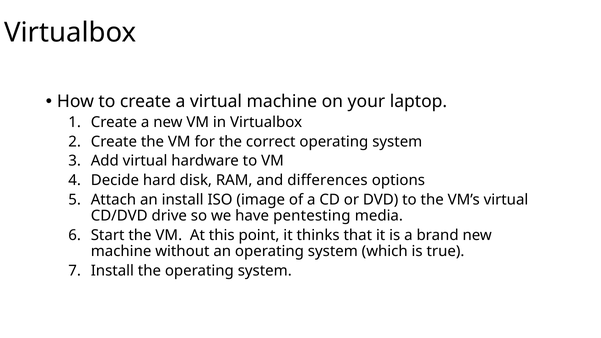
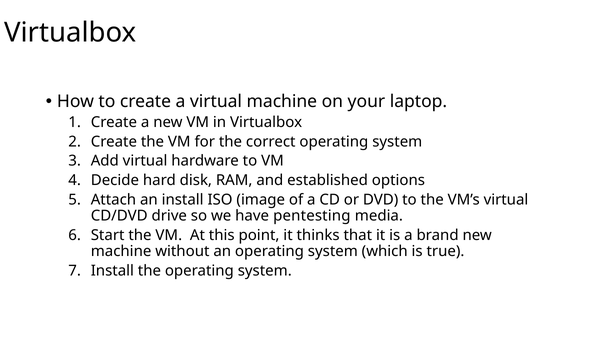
differences: differences -> established (328, 180)
